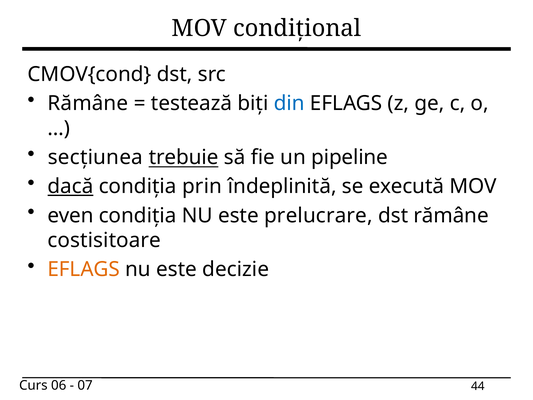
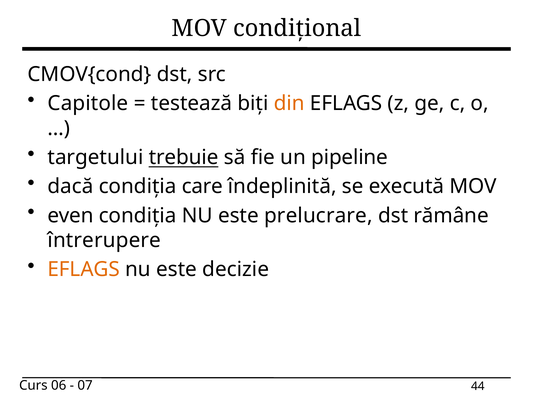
Rămâne: Rămâne -> Capitole (88, 103)
din colour: blue -> orange (289, 103)
secțiunea: secțiunea -> targetului (95, 157)
dacă underline: present -> none (70, 186)
prin: prin -> care (202, 186)
costisitoare: costisitoare -> întrerupere (104, 240)
